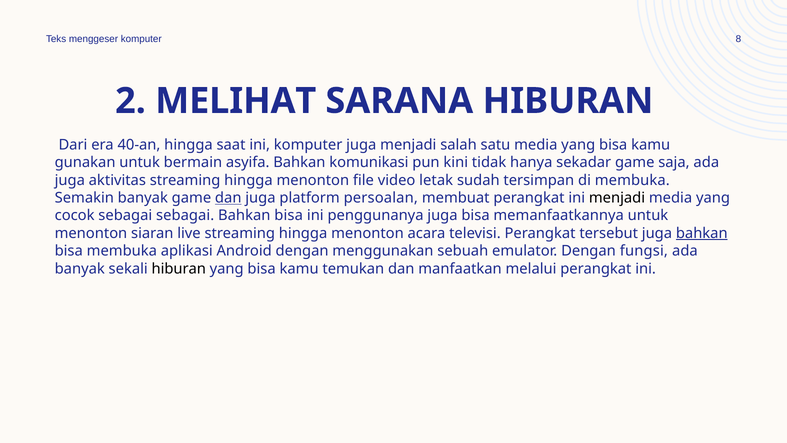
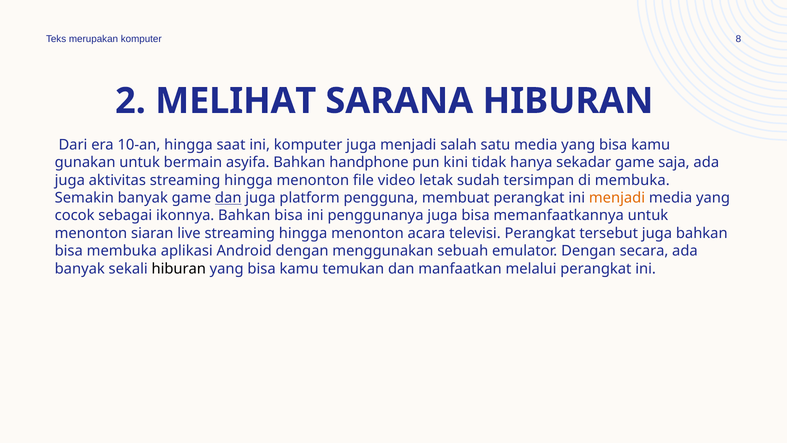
menggeser: menggeser -> merupakan (93, 39)
40-an: 40-an -> 10-an (139, 145)
komunikasi: komunikasi -> handphone (369, 162)
persoalan: persoalan -> pengguna (381, 198)
menjadi colour: black -> orange (617, 198)
sebagai sebagai: sebagai -> ikonnya (185, 215)
bahkan underline: present -> none (702, 233)
fungsi: fungsi -> secara (644, 251)
